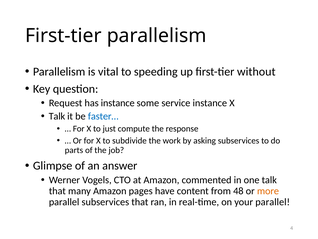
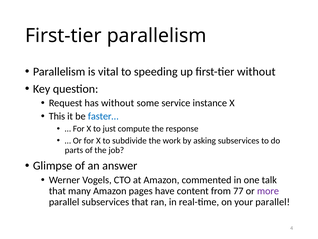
has instance: instance -> without (118, 103)
Talk: Talk -> This (57, 116)
48: 48 -> 77 (238, 191)
more colour: orange -> purple (268, 191)
